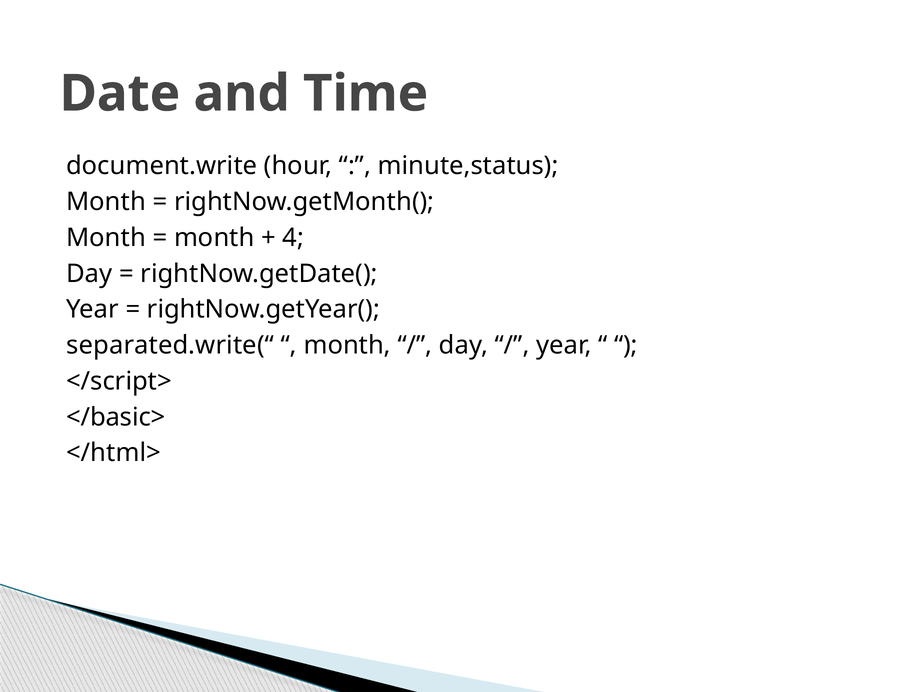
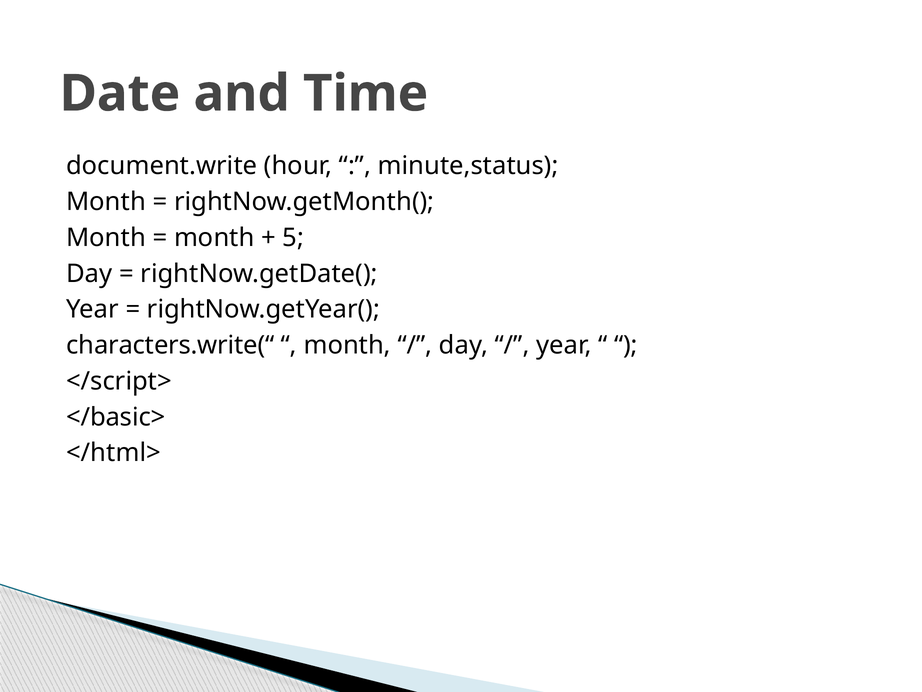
4: 4 -> 5 (293, 238)
separated.write(“: separated.write(“ -> characters.write(“ (170, 345)
